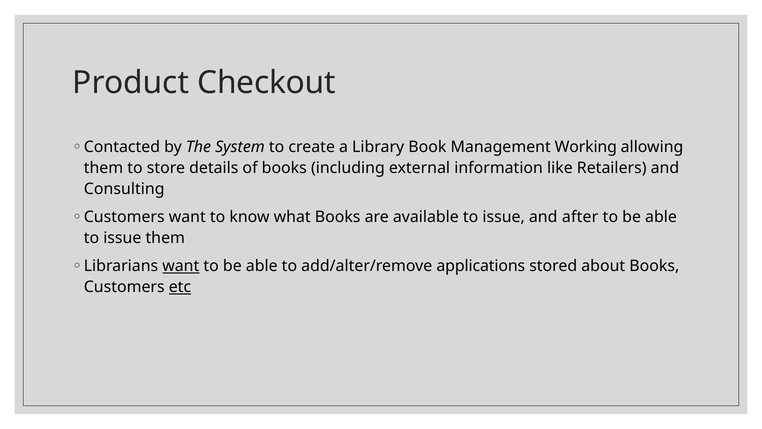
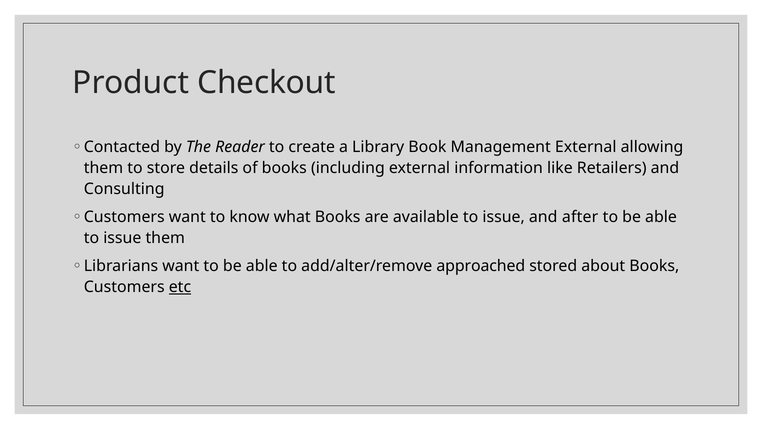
System: System -> Reader (240, 147)
Management Working: Working -> External (586, 147)
want underline: present -> none (181, 266)
applications: applications -> approached (481, 266)
